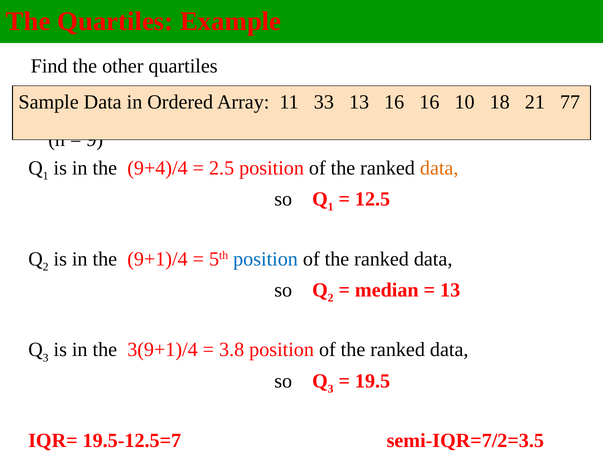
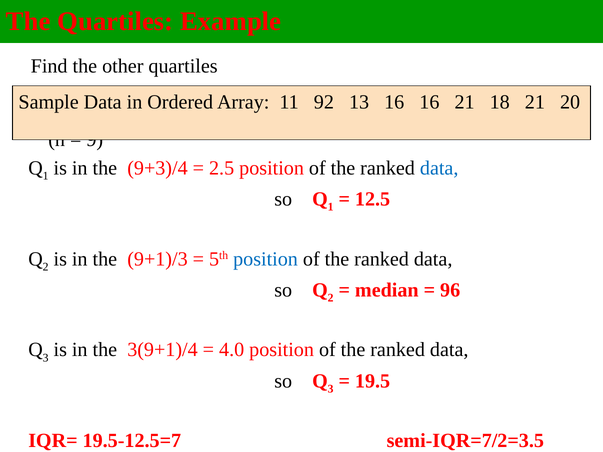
33: 33 -> 92 (324, 102)
16 10: 10 -> 21 (465, 102)
77: 77 -> 20 (570, 102)
9+4)/4: 9+4)/4 -> 9+3)/4 (157, 168)
data colour: orange -> blue (439, 168)
9+1)/4: 9+1)/4 -> 9+1)/3 (157, 259)
13: 13 -> 96 (450, 290)
3.8: 3.8 -> 4.0 (232, 350)
